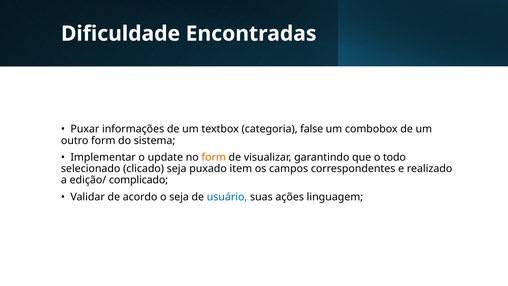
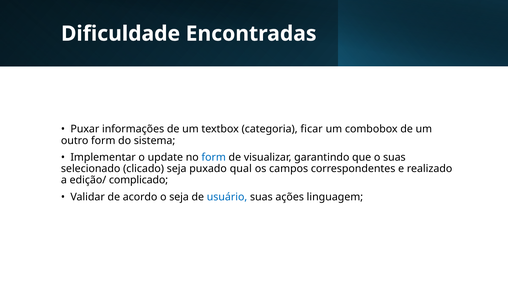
false: false -> ficar (312, 129)
form colour: orange -> blue (214, 157)
o todo: todo -> suas (394, 157)
item: item -> qual (241, 169)
